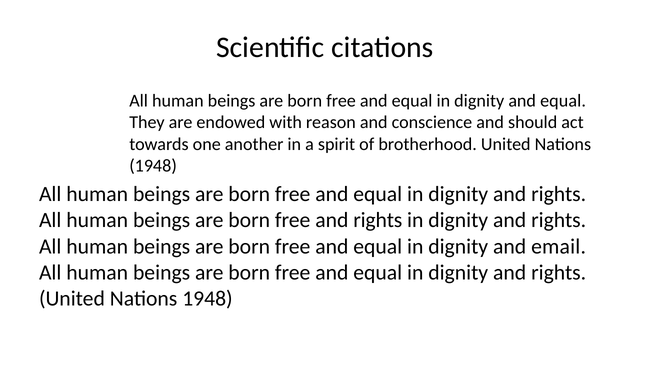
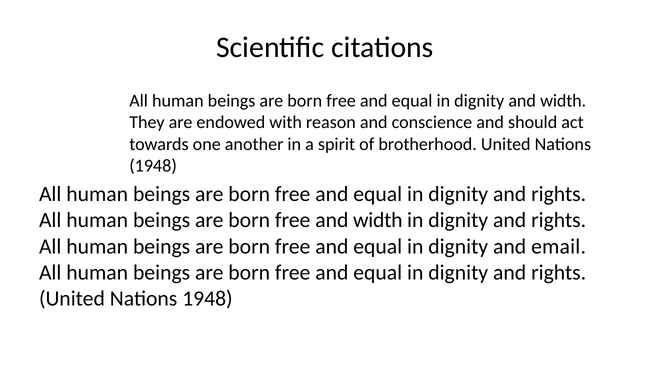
dignity and equal: equal -> width (563, 101)
free and rights: rights -> width (378, 220)
